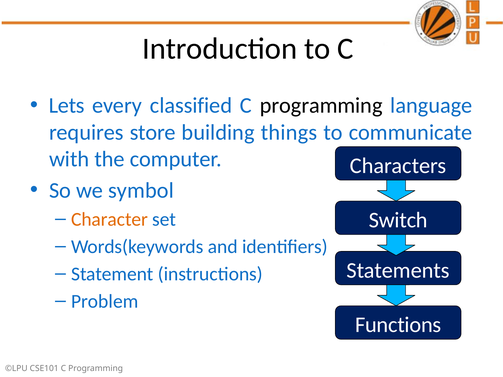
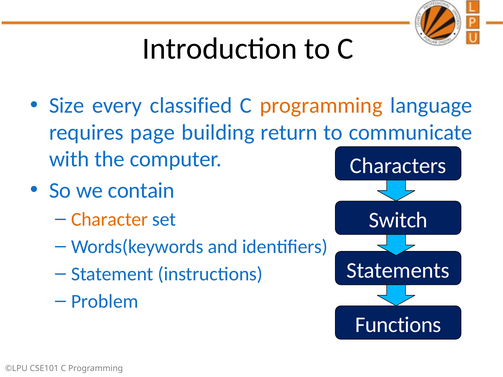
Lets: Lets -> Size (67, 106)
programming colour: black -> orange (321, 106)
store: store -> page (153, 132)
things: things -> return (289, 132)
symbol: symbol -> contain (141, 191)
